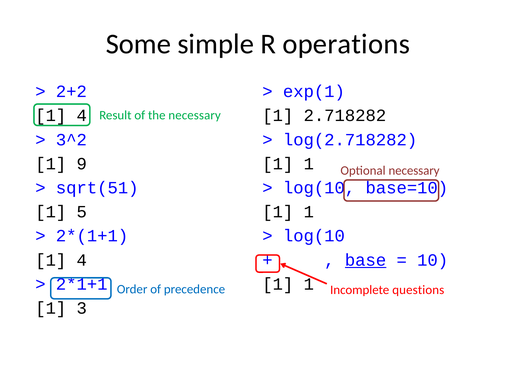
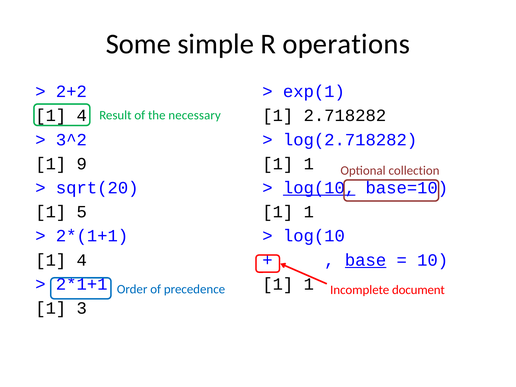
Optional necessary: necessary -> collection (414, 170)
sqrt(51: sqrt(51 -> sqrt(20 (97, 188)
log(10 underline: none -> present (319, 188)
questions: questions -> document (418, 290)
